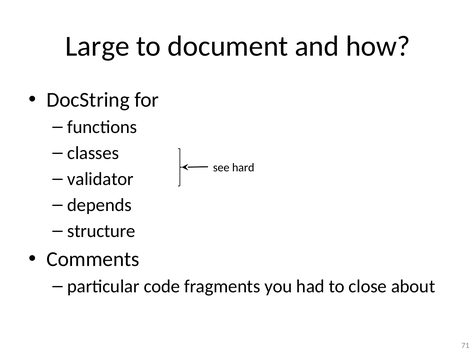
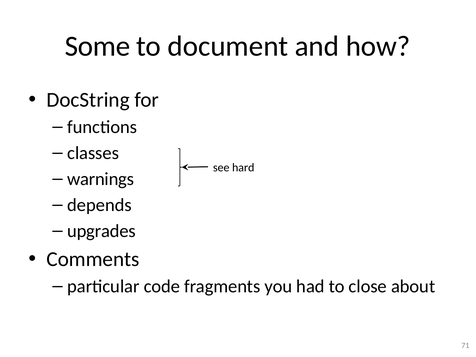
Large: Large -> Some (97, 46)
validator: validator -> warnings (101, 179)
structure: structure -> upgrades (101, 231)
